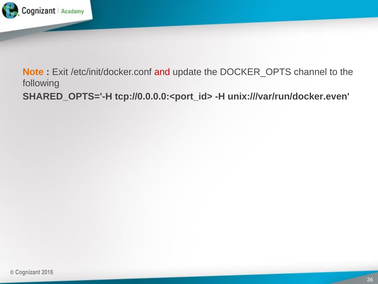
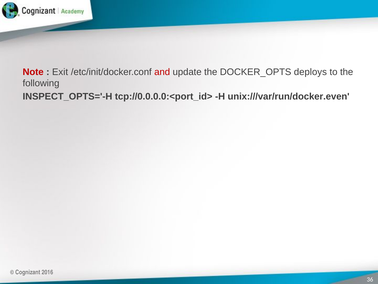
Note colour: orange -> red (33, 72)
channel: channel -> deploys (310, 72)
SHARED_OPTS='-H: SHARED_OPTS='-H -> INSPECT_OPTS='-H (67, 96)
